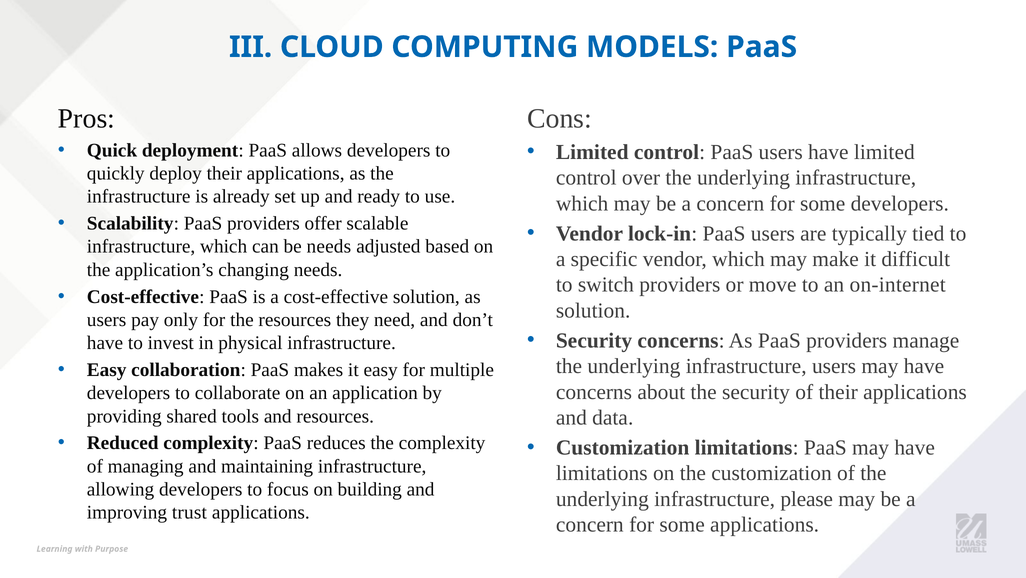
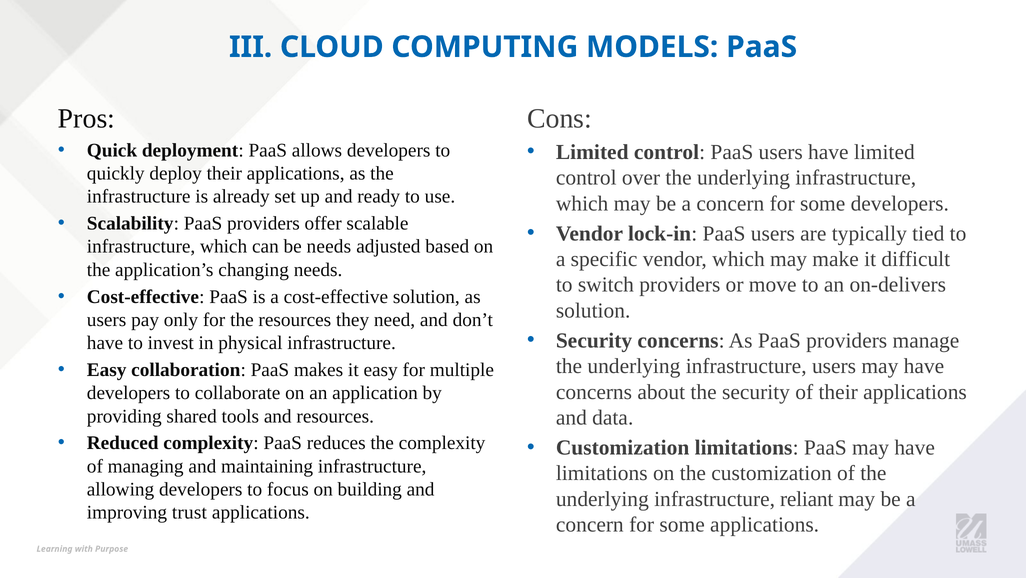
on-internet: on-internet -> on-delivers (898, 285)
please: please -> reliant (807, 500)
